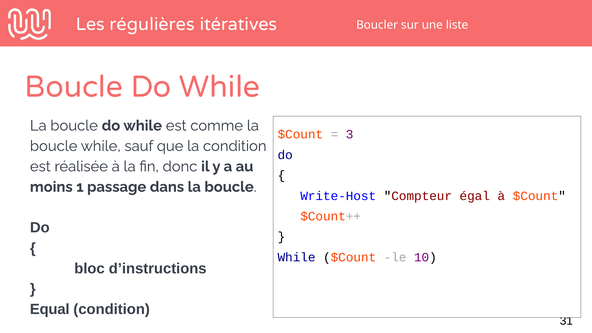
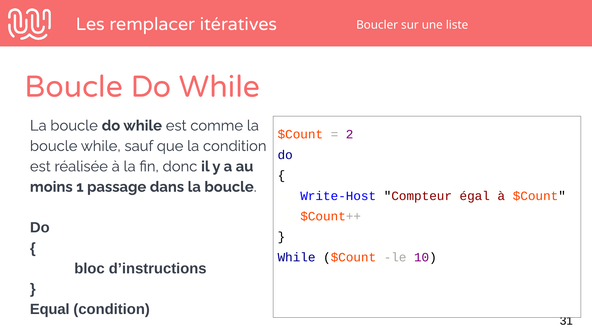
régulières: régulières -> remplacer (152, 24)
3: 3 -> 2 (350, 134)
